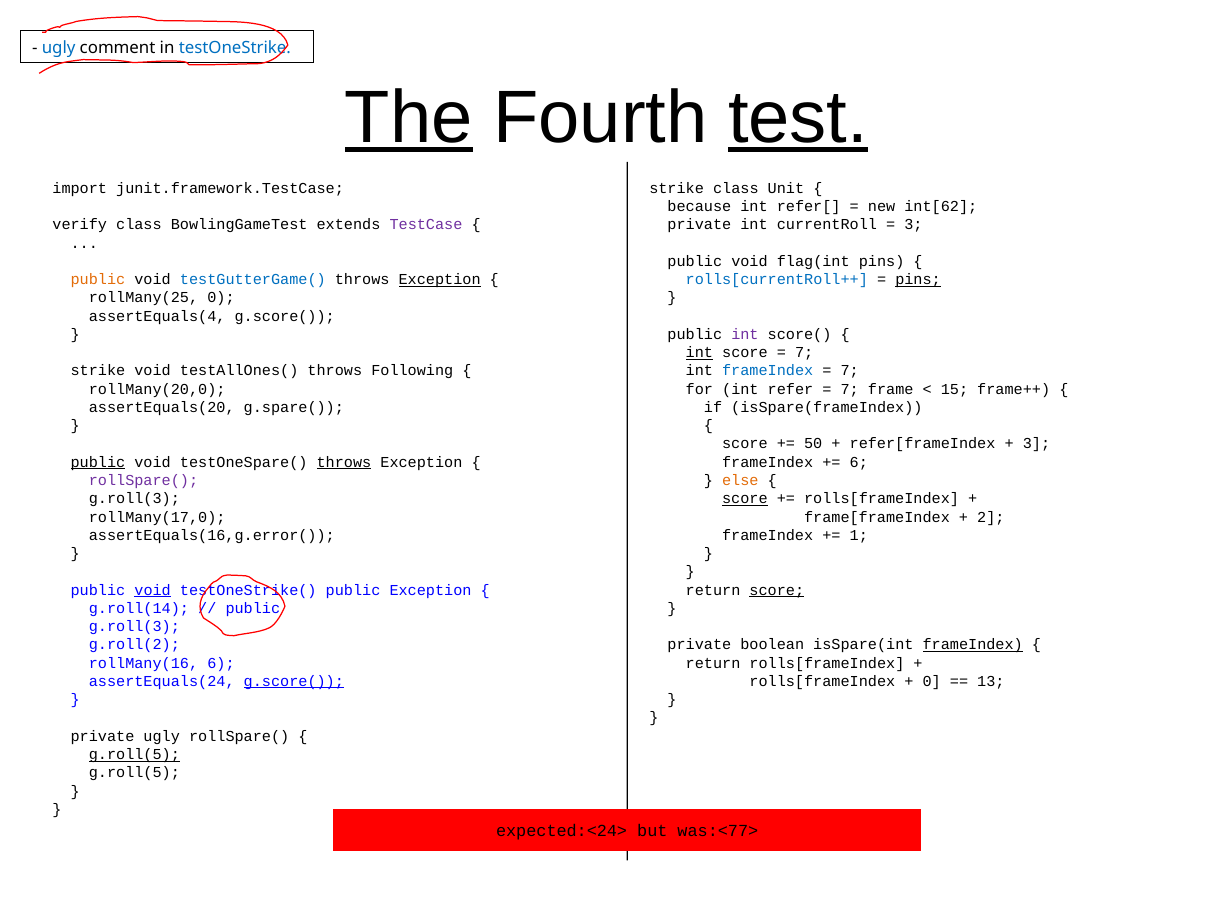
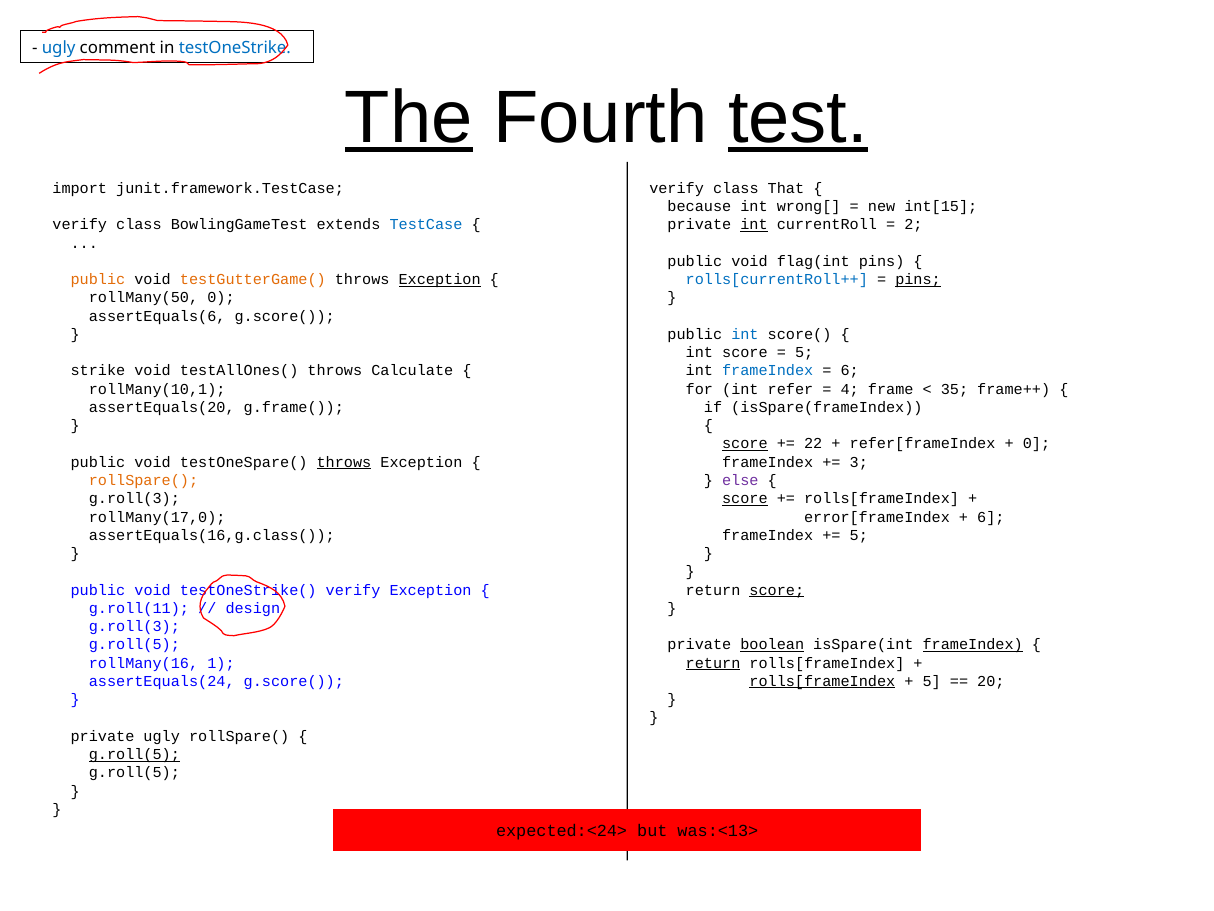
strike: strike -> verify (677, 188)
Unit: Unit -> That (786, 188)
refer[: refer[ -> wrong[ (809, 206)
int[62: int[62 -> int[15 (941, 206)
TestCase colour: purple -> blue (426, 225)
int underline: none -> present (754, 225)
3: 3 -> 2 (913, 225)
testGutterGame( colour: blue -> orange (253, 279)
rollMany(25: rollMany(25 -> rollMany(50 (143, 298)
assertEquals(4: assertEquals(4 -> assertEquals(6 (157, 316)
int colour: purple -> blue (745, 334)
int underline: present -> none (699, 352)
7: 7 -> 5 (804, 352)
Following: Following -> Calculate (412, 371)
7: 7 -> 6 (850, 371)
rollMany(20,0: rollMany(20,0 -> rollMany(10,1 (157, 389)
7: 7 -> 4 (850, 389)
15: 15 -> 35 (954, 389)
g.spare(: g.spare( -> g.frame( (294, 407)
score underline: none -> present (745, 444)
50: 50 -> 22 (813, 444)
3: 3 -> 0 (1036, 444)
public underline: present -> none (98, 462)
6: 6 -> 3 (859, 462)
rollSpare( colour: purple -> orange (143, 480)
else colour: orange -> purple (740, 480)
frame[frameIndex: frame[frameIndex -> error[frameIndex (877, 517)
2: 2 -> 6 (991, 517)
assertEquals(16,g.error(: assertEquals(16,g.error( -> assertEquals(16,g.class( (212, 535)
1: 1 -> 5 (859, 535)
void underline: present -> none (153, 590)
testOneStrike( public: public -> verify (353, 590)
g.roll(14: g.roll(14 -> g.roll(11 (139, 608)
public: public -> design (253, 608)
g.roll(2: g.roll(2 -> g.roll(5 (134, 645)
boolean underline: none -> present (772, 645)
rollMany(16 6: 6 -> 1 (221, 663)
return underline: none -> present (713, 663)
g.score( underline: present -> none (294, 681)
rolls[frameIndex underline: none -> present (822, 681)
0: 0 -> 5 (932, 681)
13: 13 -> 20 (991, 681)
was:<77>: was:<77> -> was:<13> (718, 831)
